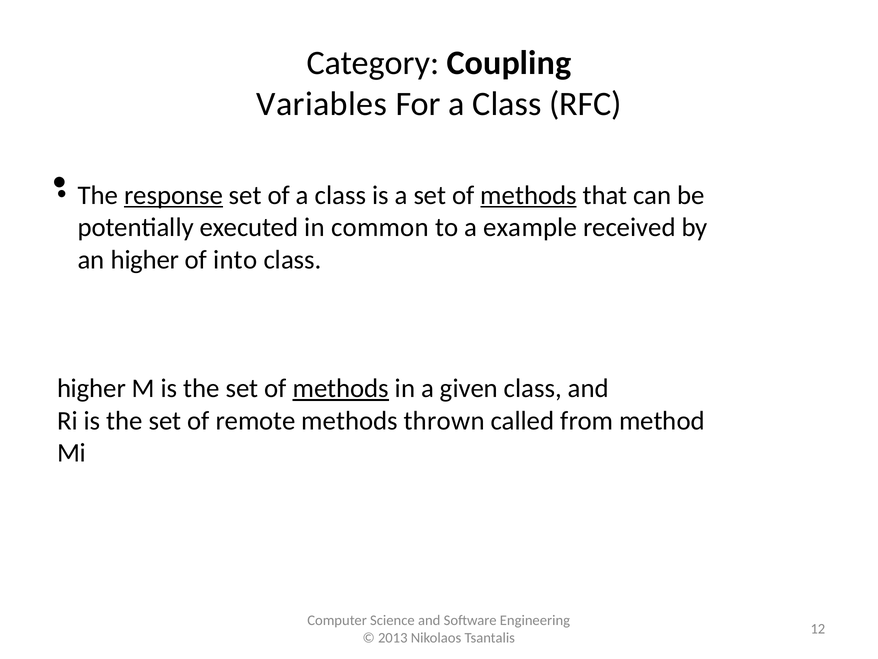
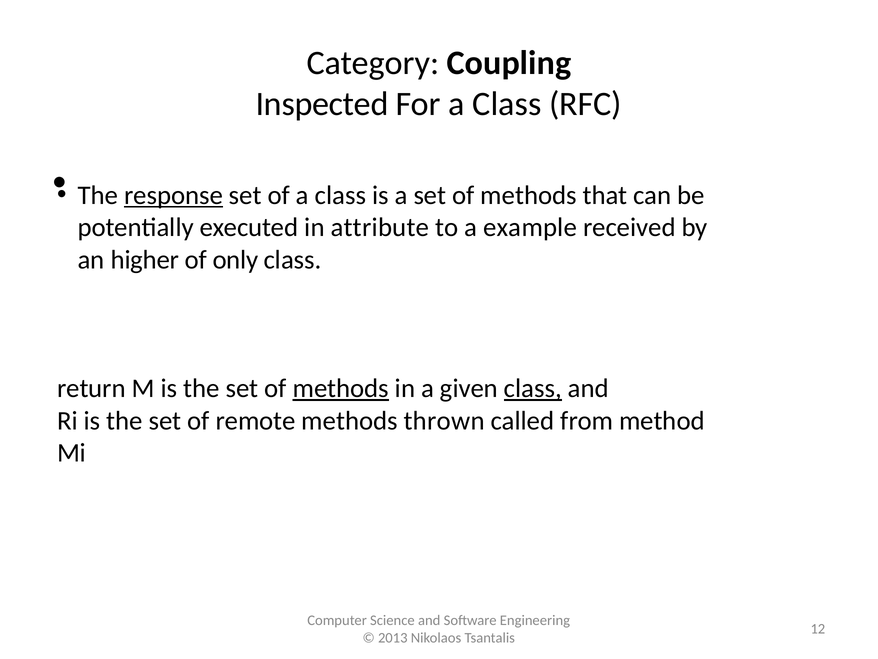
Variables: Variables -> Inspected (322, 104)
methods underline: present -> none (529, 195)
common: common -> attribute (380, 227)
into: into -> only (235, 259)
higher: higher -> return (91, 388)
class underline: none -> present (533, 388)
